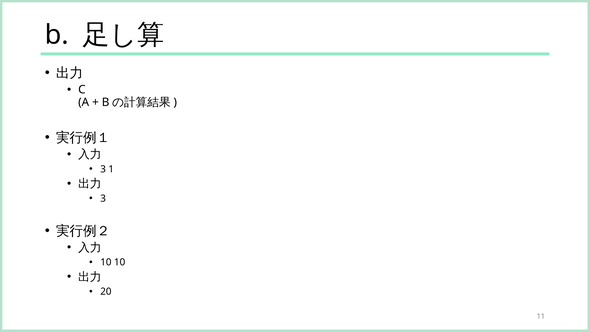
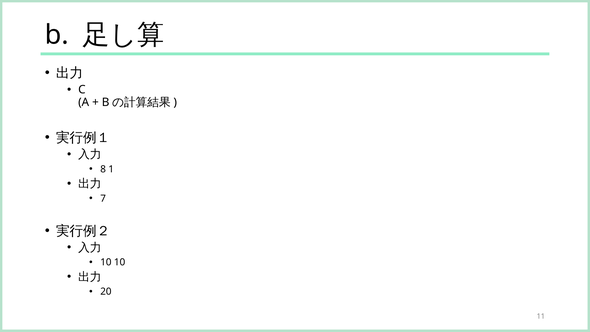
3: 3 -> 8 (103, 169)
3: 3 -> 7 (103, 198)
